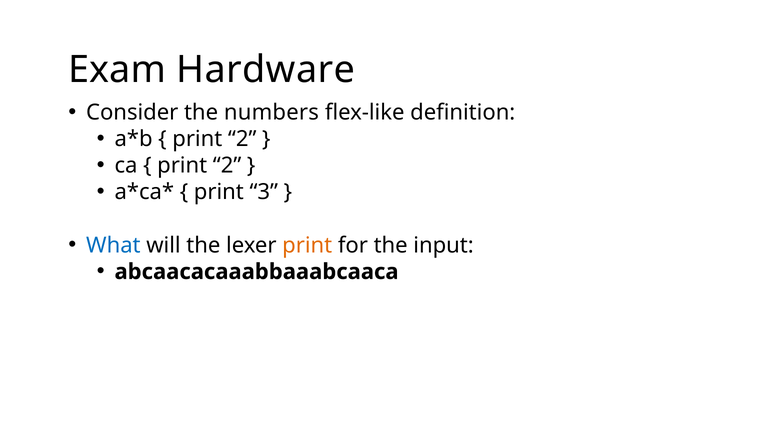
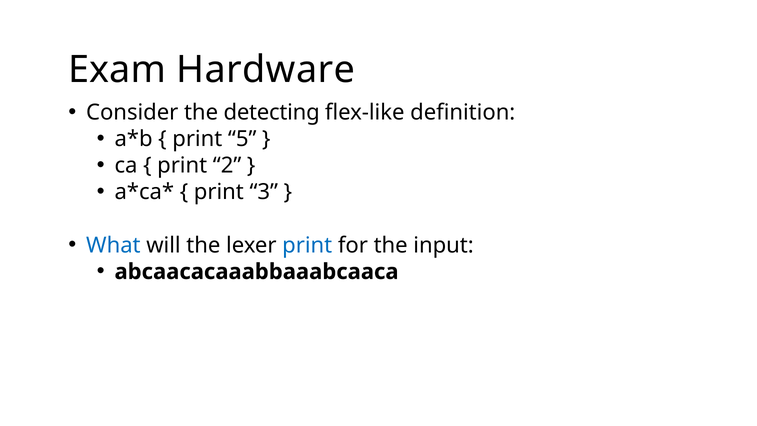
numbers: numbers -> detecting (272, 113)
2: 2 -> 5 (242, 139)
print colour: orange -> blue (307, 245)
